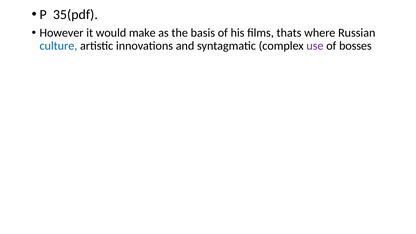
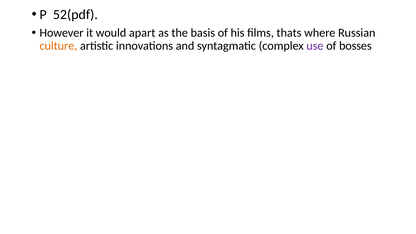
35(pdf: 35(pdf -> 52(pdf (75, 14)
make: make -> apart (142, 33)
culture colour: blue -> orange (58, 46)
